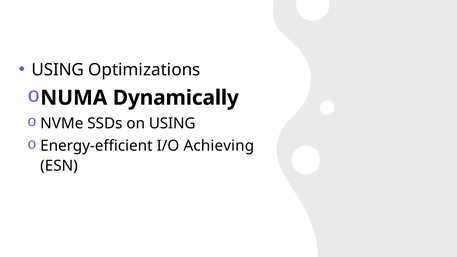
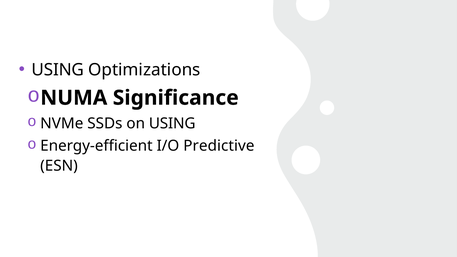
Dynamically: Dynamically -> Significance (176, 98)
Achieving: Achieving -> Predictive (219, 146)
